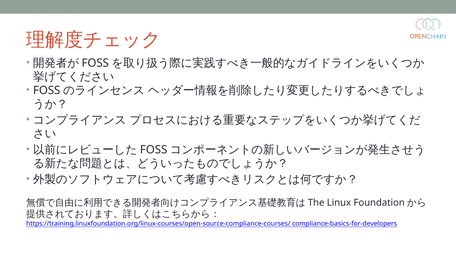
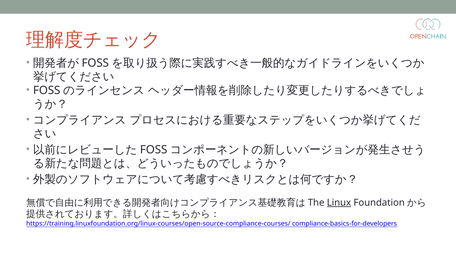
Linux underline: none -> present (339, 202)
